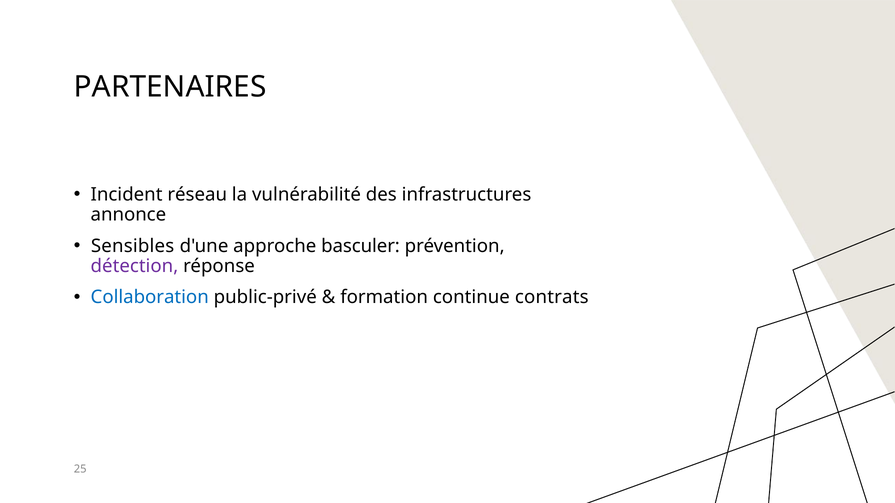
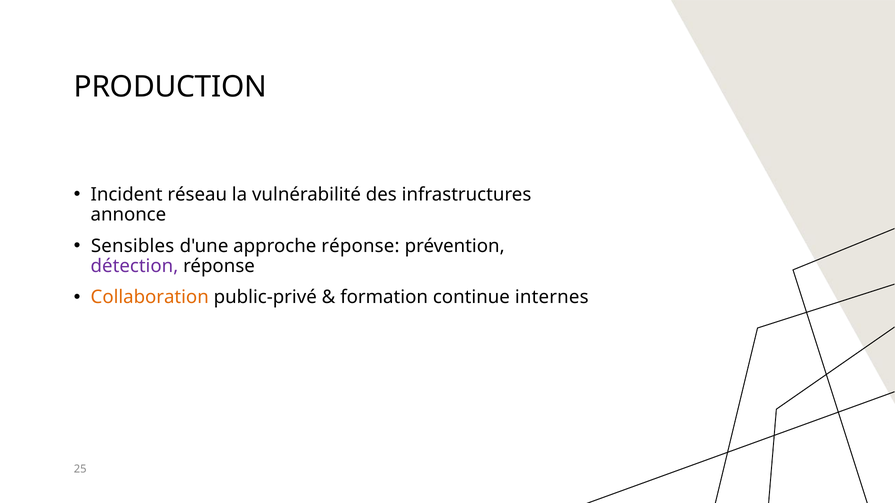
PARTENAIRES: PARTENAIRES -> PRODUCTION (170, 87)
approche basculer: basculer -> réponse (360, 246)
Collaboration colour: blue -> orange (150, 298)
contrats: contrats -> internes (552, 298)
